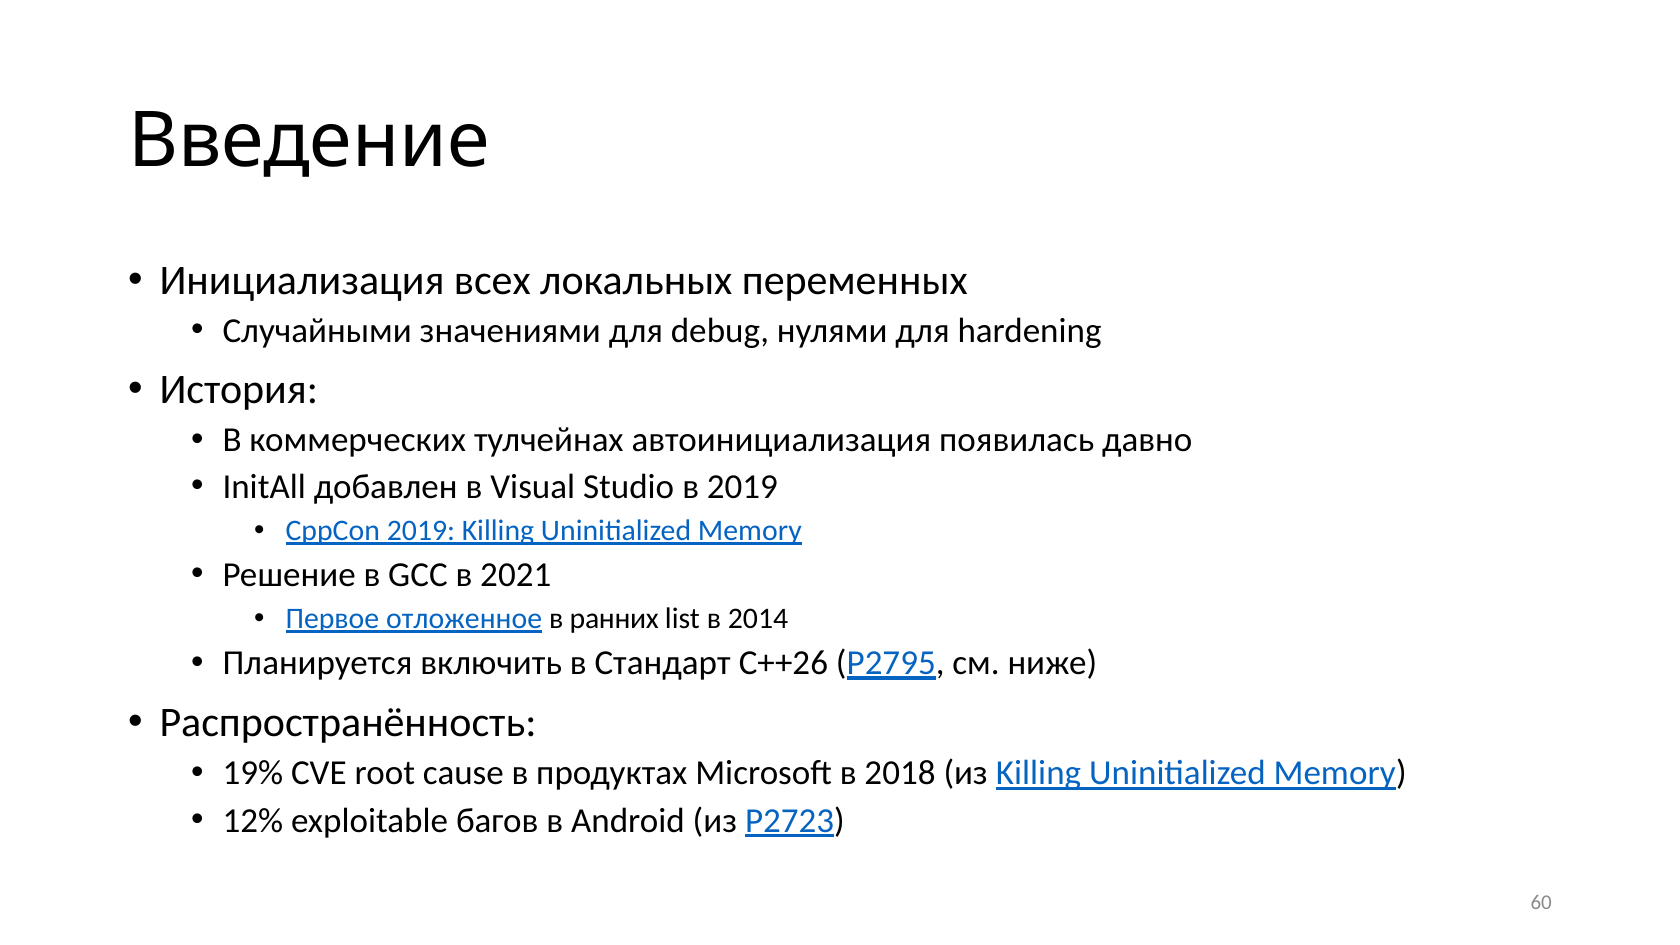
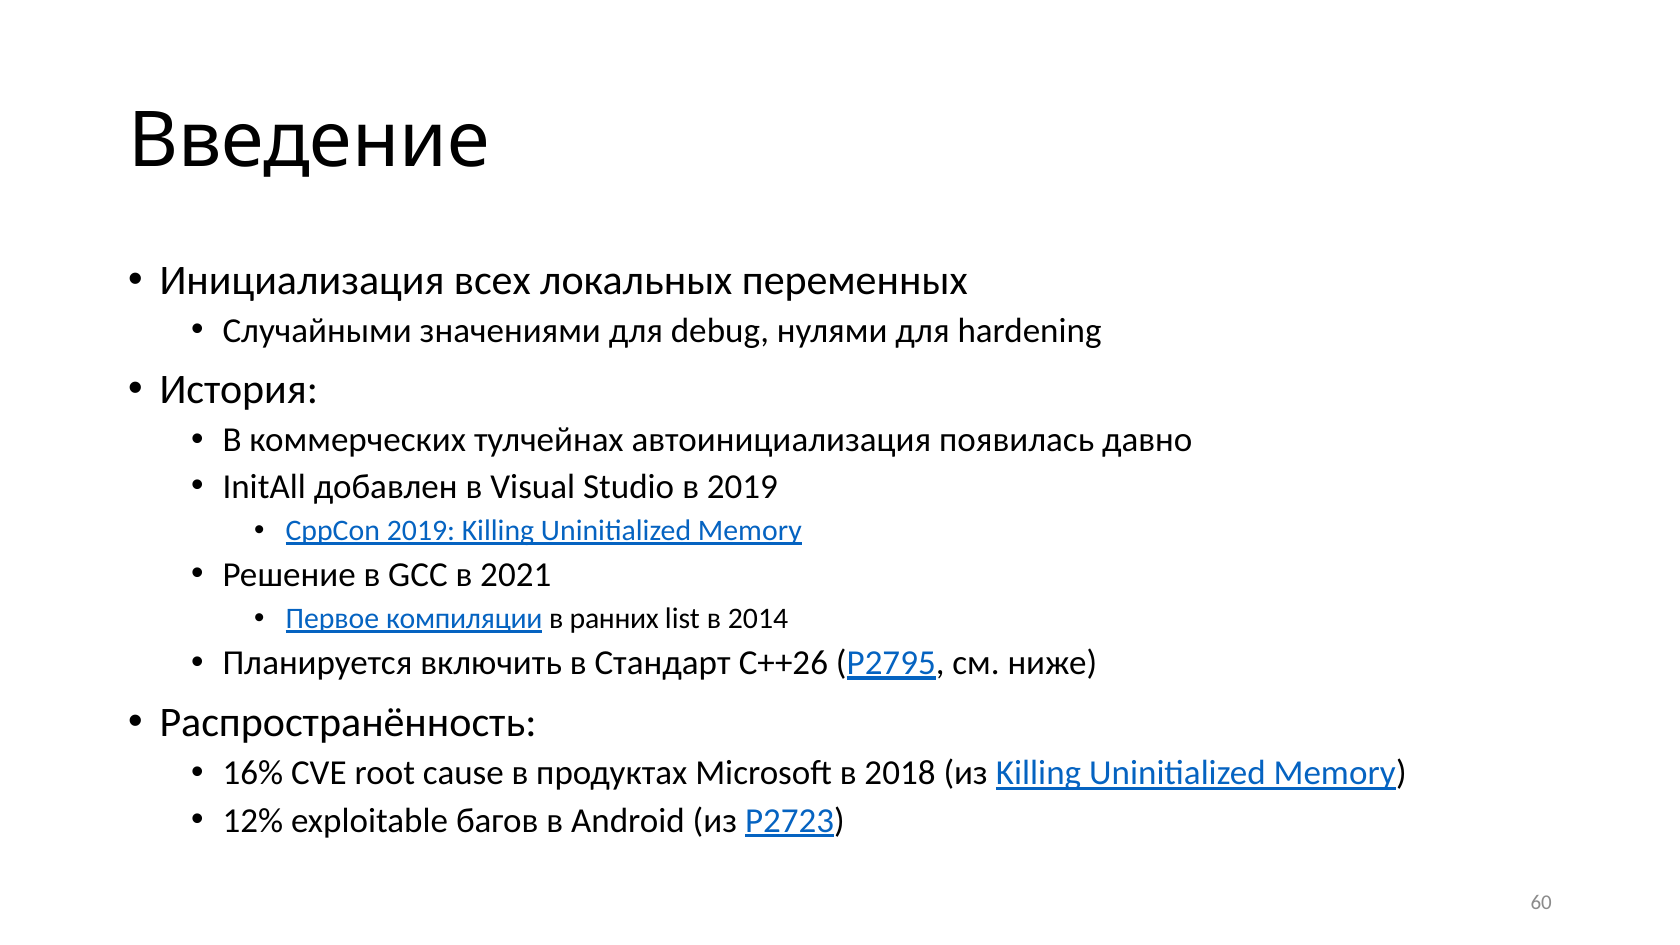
отложенное: отложенное -> компиляции (464, 619)
19%: 19% -> 16% (253, 773)
